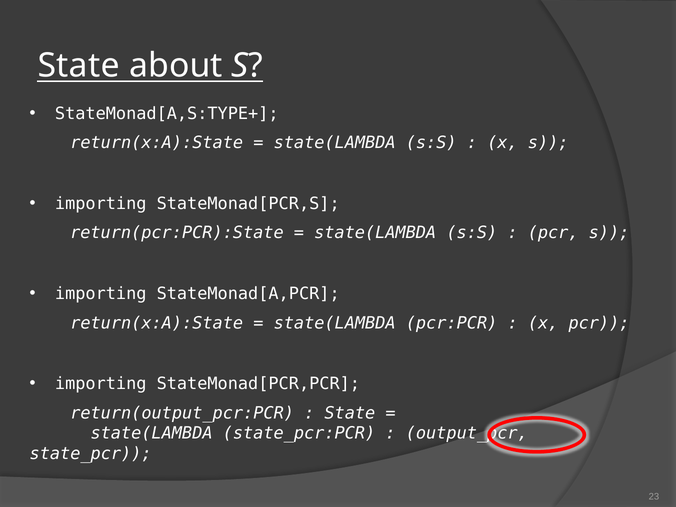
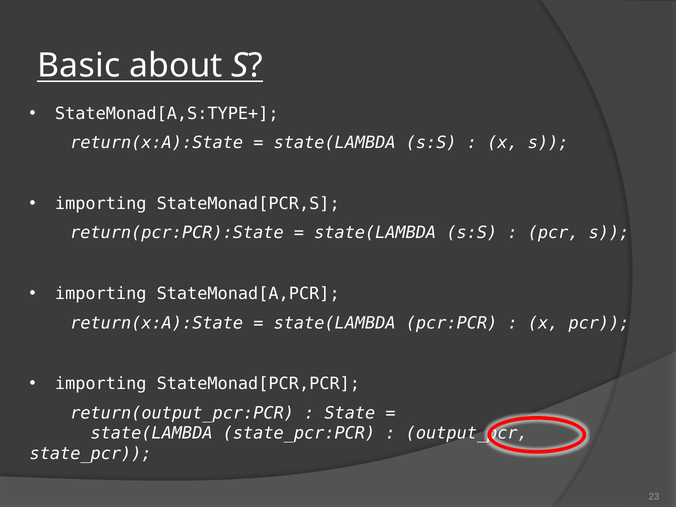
State: State -> Basic (79, 66)
